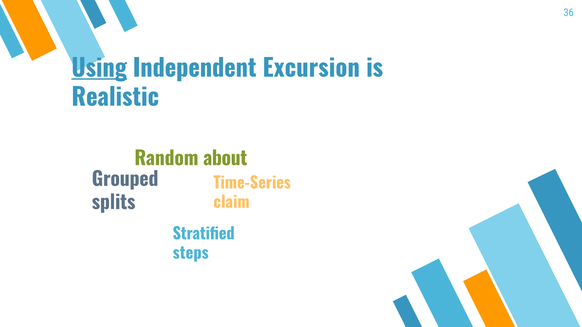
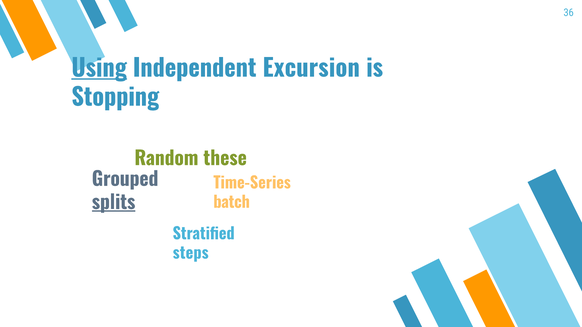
Realistic: Realistic -> Stopping (115, 98)
about: about -> these (225, 159)
splits underline: none -> present (114, 203)
claim: claim -> batch (232, 203)
